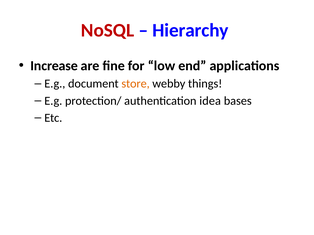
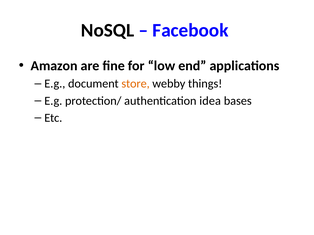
NoSQL colour: red -> black (108, 30)
Hierarchy: Hierarchy -> Facebook (190, 30)
Increase: Increase -> Amazon (54, 66)
